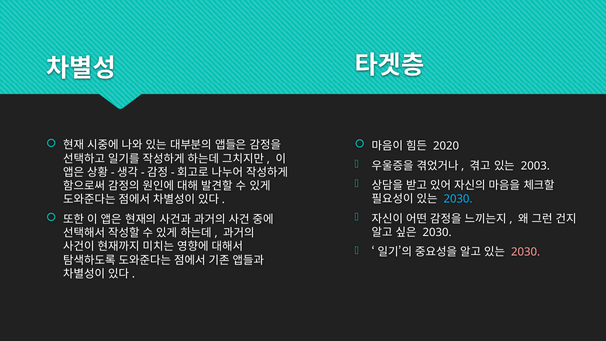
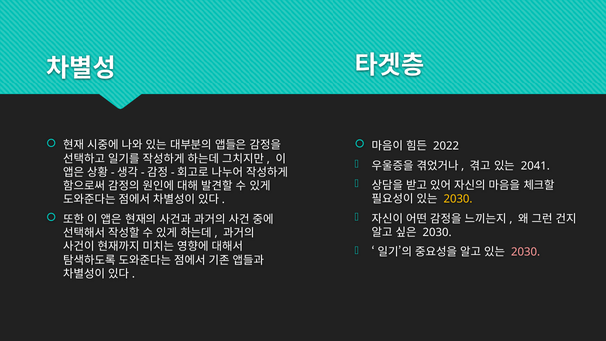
2020: 2020 -> 2022 (446, 146)
2003: 2003 -> 2041 (535, 166)
2030 colour: light blue -> yellow (458, 199)
